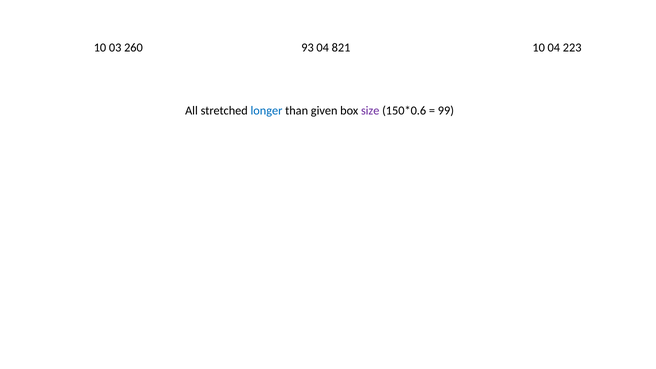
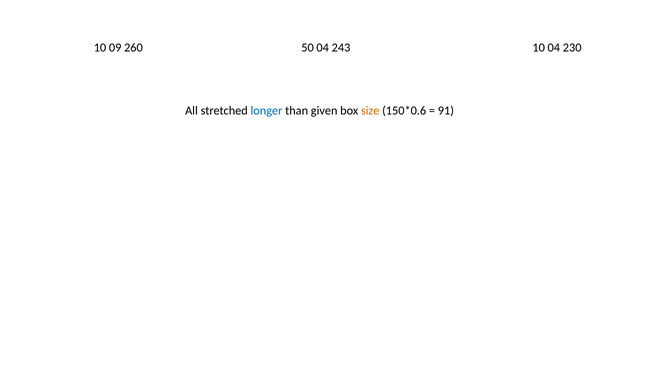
03: 03 -> 09 (115, 48)
93: 93 -> 50 (308, 48)
821: 821 -> 243 (341, 48)
223: 223 -> 230 (572, 48)
size colour: purple -> orange (370, 110)
99: 99 -> 91 (446, 110)
